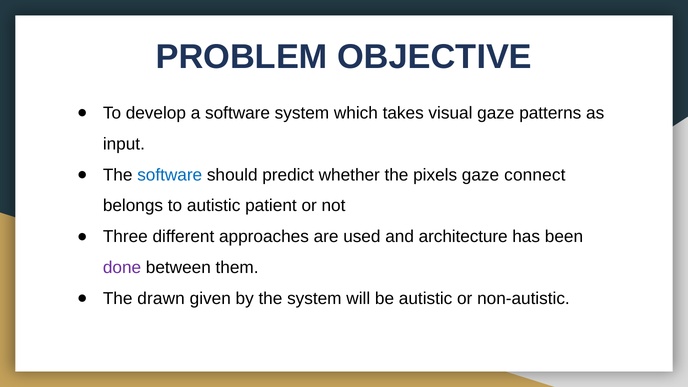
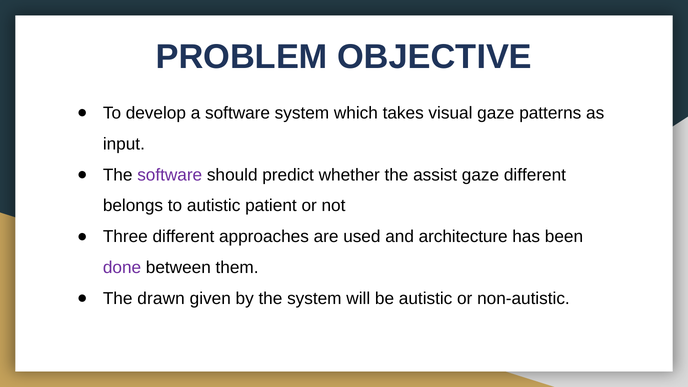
software colour: blue -> purple (170, 175)
pixels: pixels -> assist (435, 175)
gaze connect: connect -> different (535, 175)
